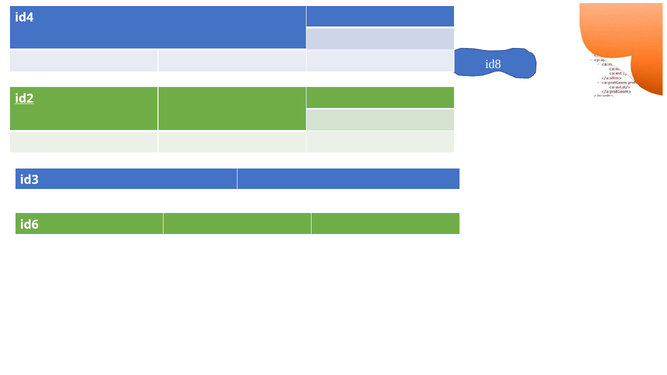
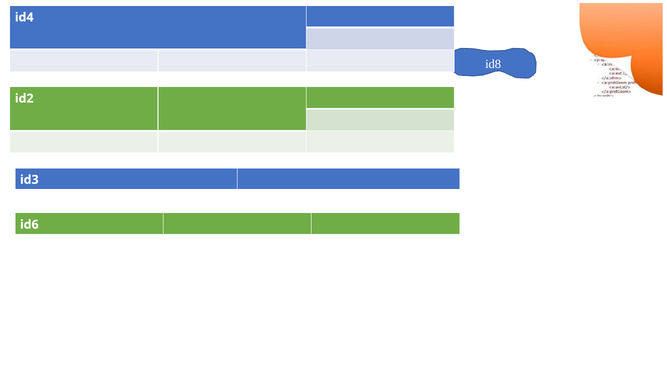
id2 underline: present -> none (24, 99)
